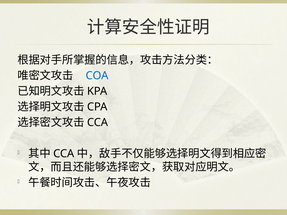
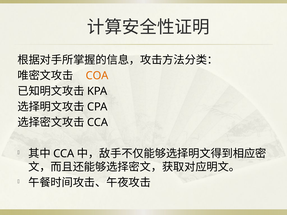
COA colour: blue -> orange (97, 76)
